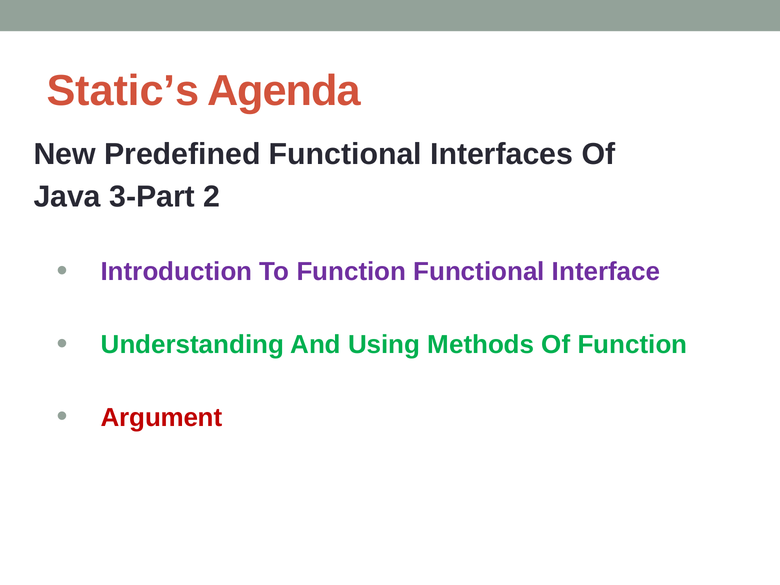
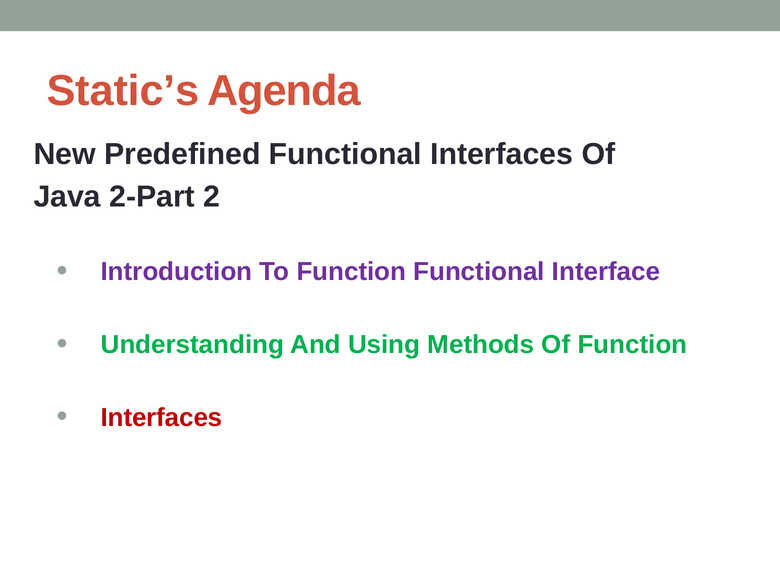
3-Part: 3-Part -> 2-Part (152, 197)
Argument: Argument -> Interfaces (162, 417)
